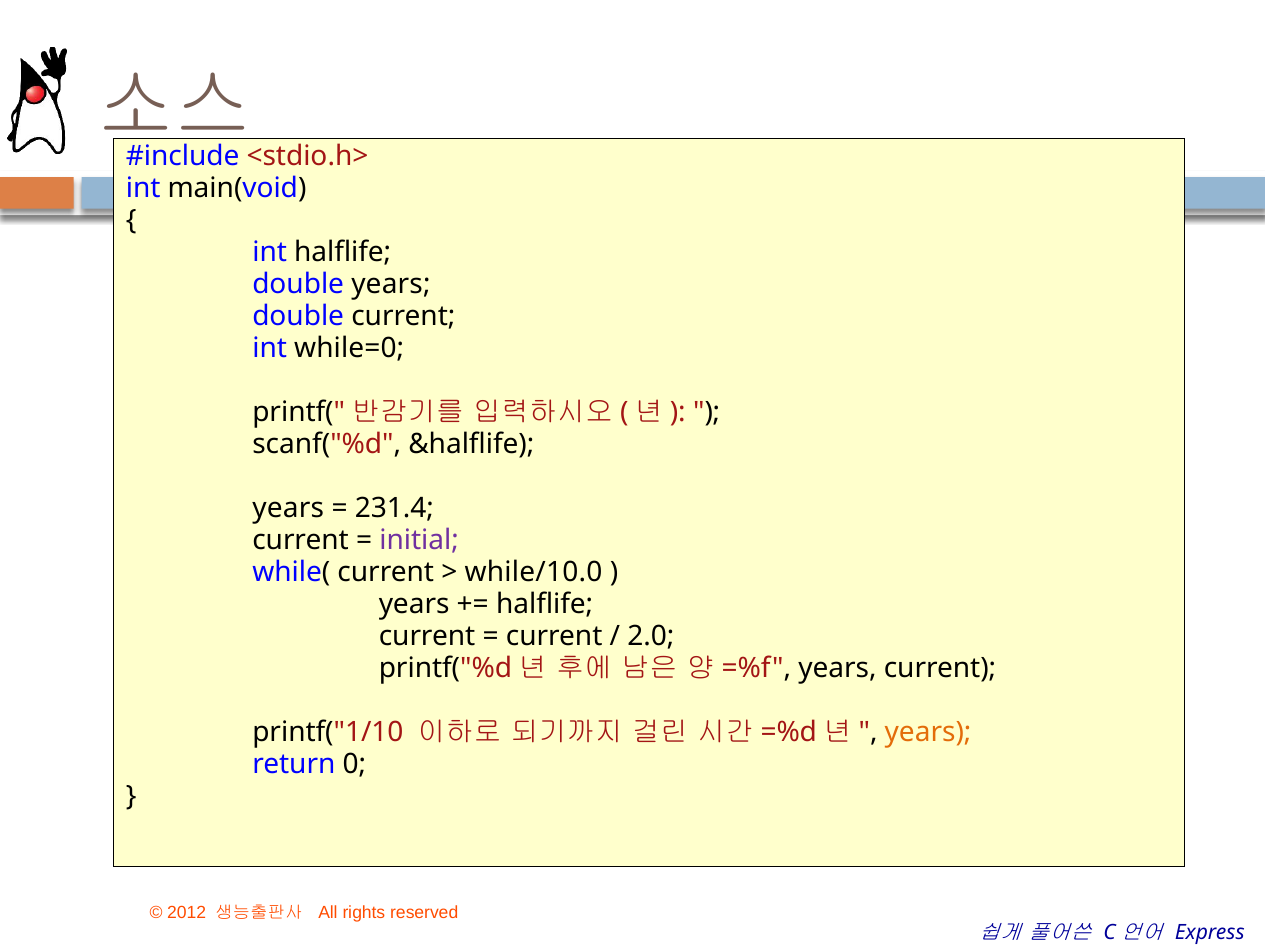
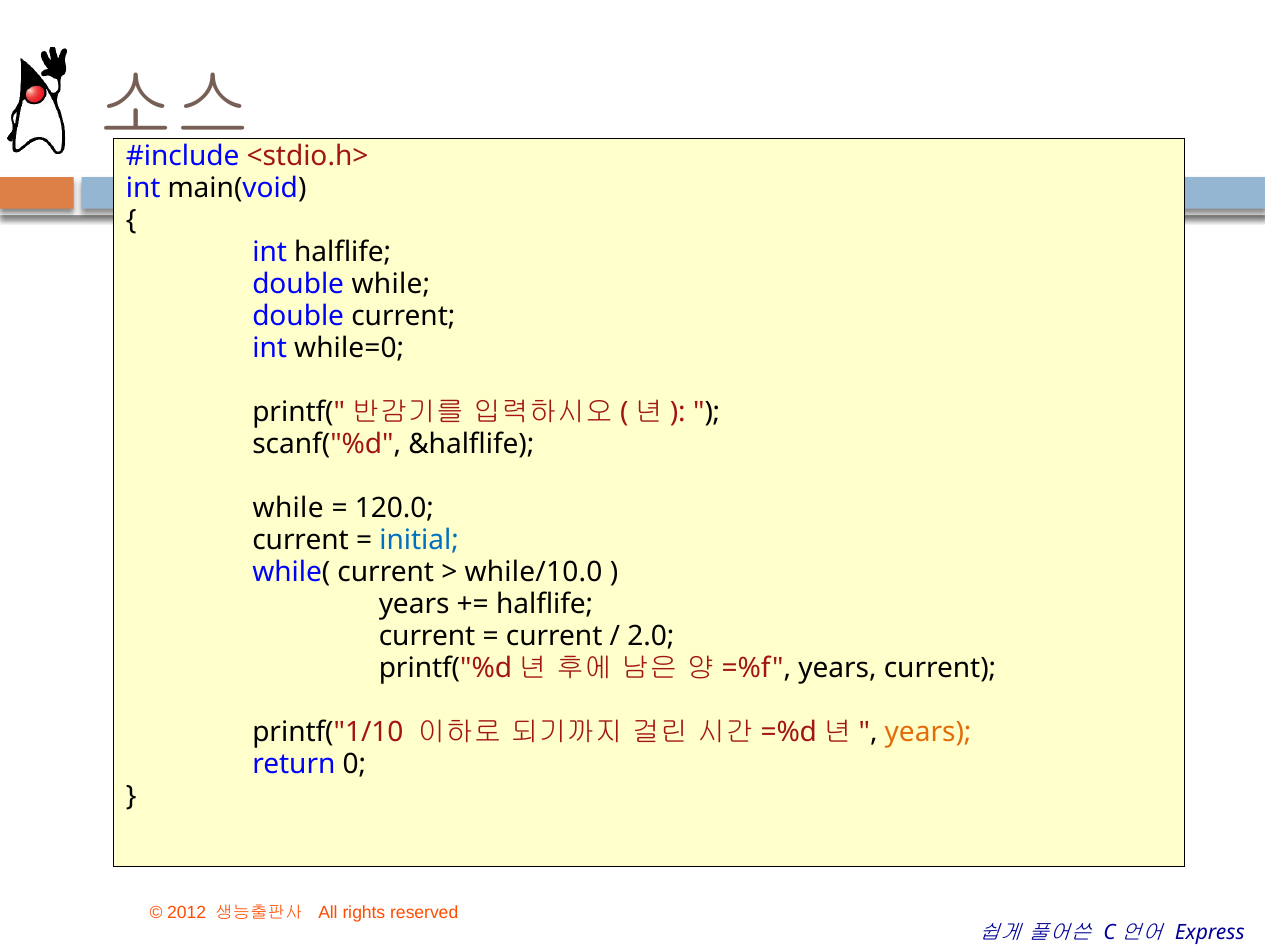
double years: years -> while (391, 284)
years: years -> while (288, 508)
231.4: 231.4 -> 120.0 (394, 508)
initial colour: purple -> blue (419, 540)
